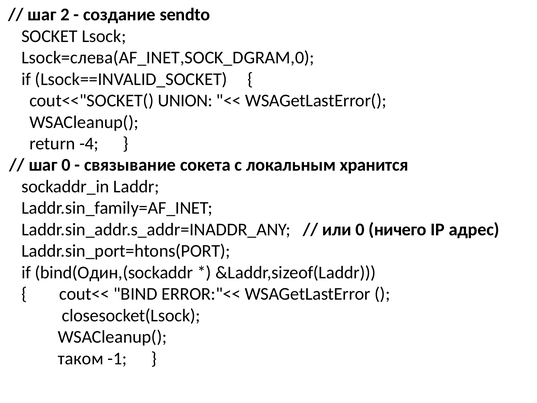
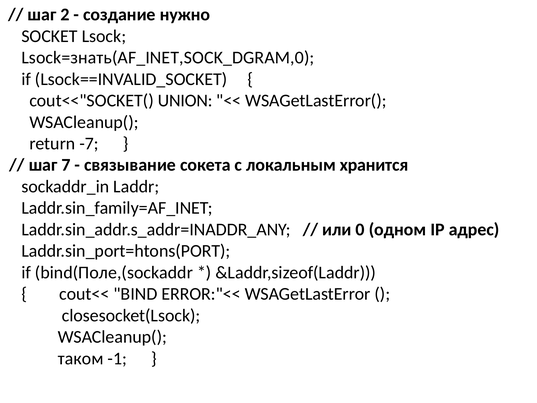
sendto: sendto -> нужно (185, 15)
Lsock=слева(AF_INET,SOCK_DGRAM,0: Lsock=слева(AF_INET,SOCK_DGRAM,0 -> Lsock=знать(AF_INET,SOCK_DGRAM,0 (168, 58)
-4: -4 -> -7 (89, 143)
шаг 0: 0 -> 7 (66, 165)
ничего: ничего -> одном (398, 229)
bind(Один,(sockaddr: bind(Один,(sockaddr -> bind(Поле,(sockaddr (114, 272)
